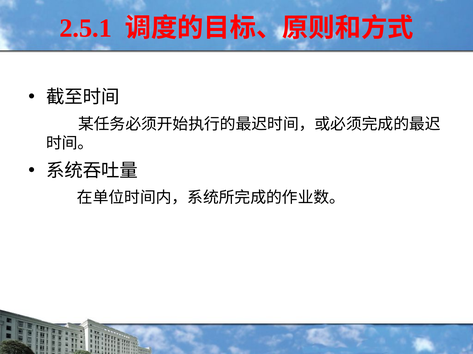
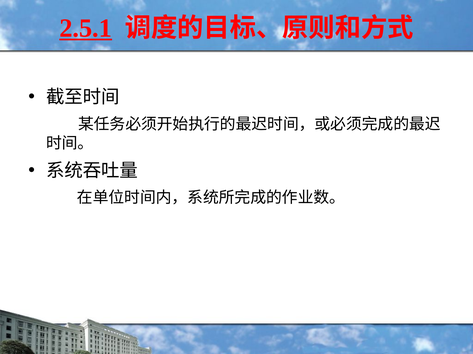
2.5.1 underline: none -> present (86, 28)
